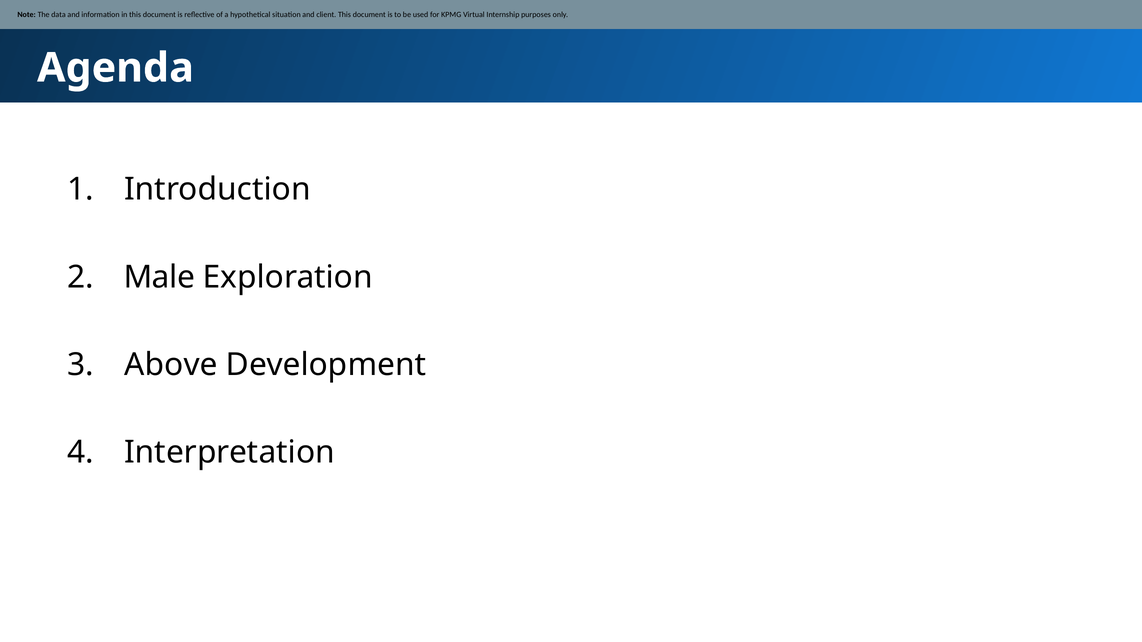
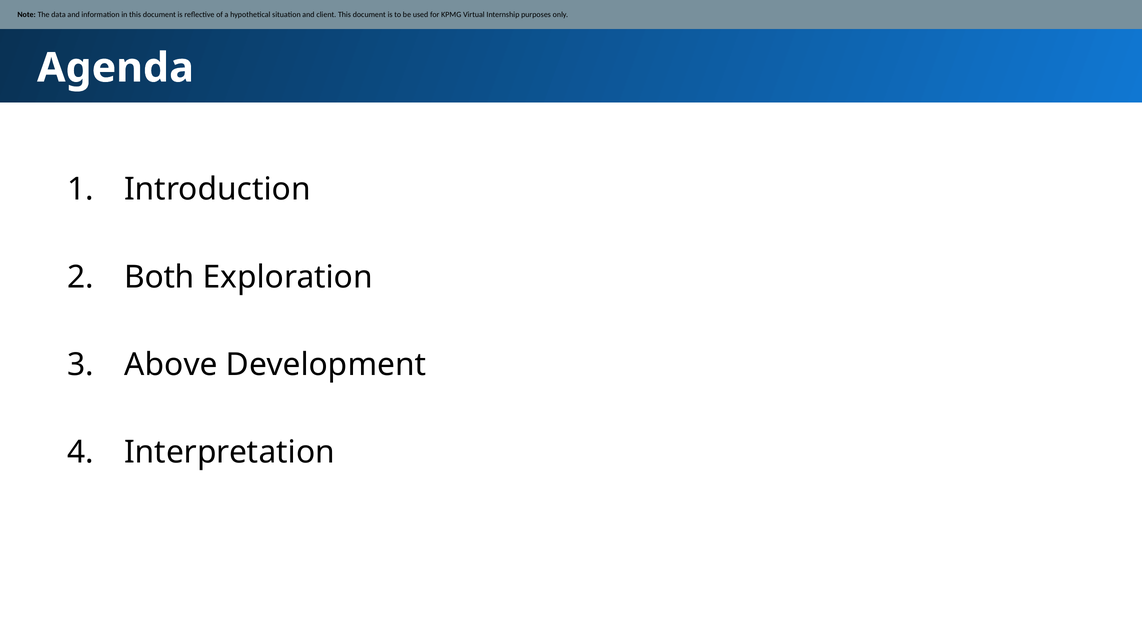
Male: Male -> Both (159, 277)
